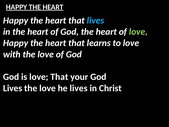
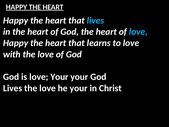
love colour: light green -> light blue (138, 32)
love That: That -> Your (59, 77)
he lives: lives -> your (79, 88)
